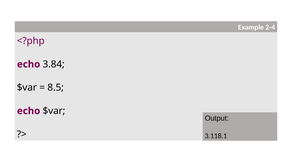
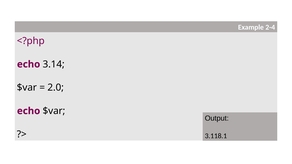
3.84: 3.84 -> 3.14 (54, 64)
8.5: 8.5 -> 2.0 (56, 88)
